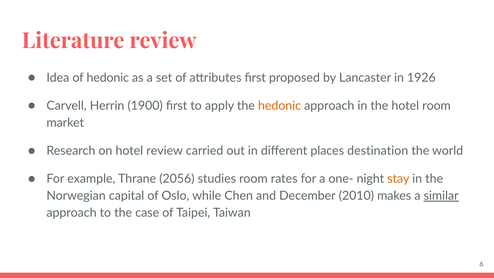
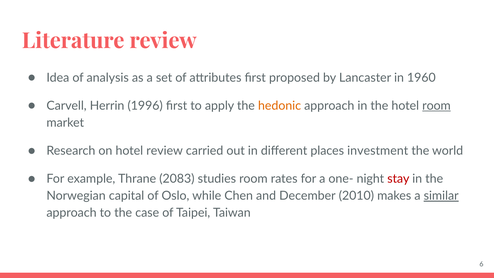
of hedonic: hedonic -> analysis (108, 78)
1926: 1926 -> 1960 (421, 78)
1900: 1900 -> 1996 (145, 106)
room underline: none -> present (436, 106)
destination: destination -> investment (378, 151)
2056: 2056 -> 2083 (177, 179)
stay colour: orange -> red (398, 179)
